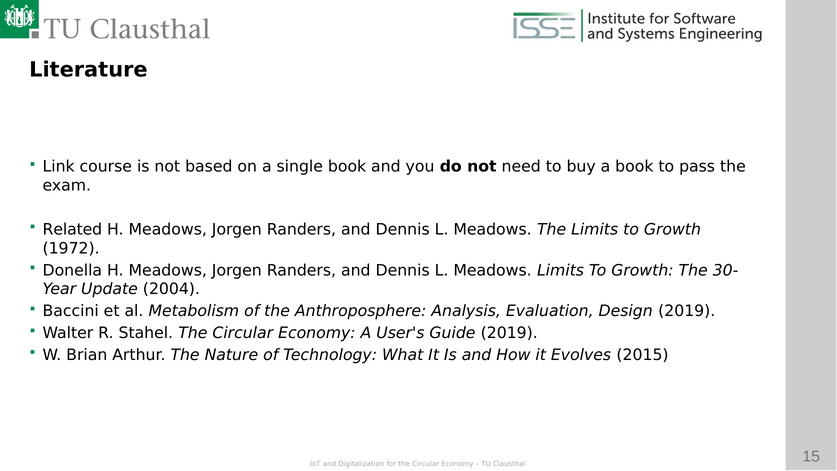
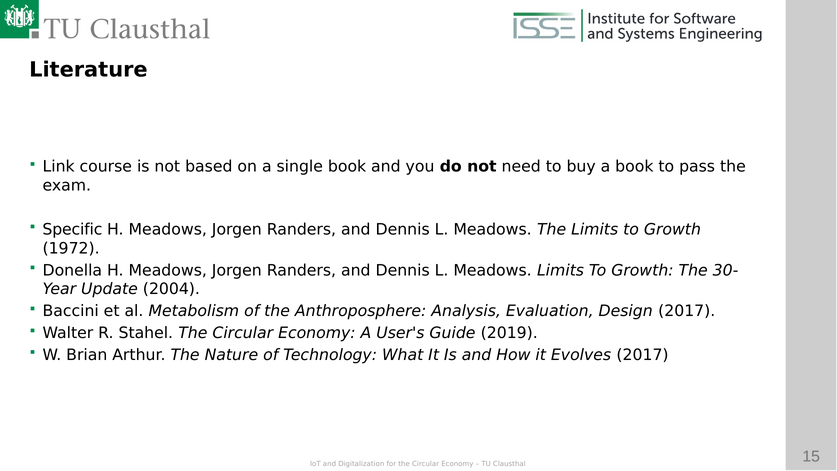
Related: Related -> Specific (72, 229)
Design 2019: 2019 -> 2017 (687, 311)
Evolves 2015: 2015 -> 2017 (643, 355)
